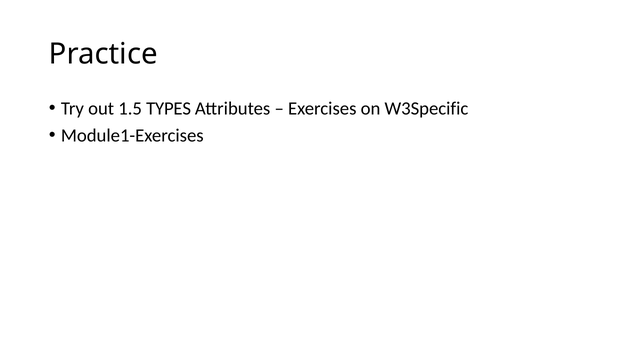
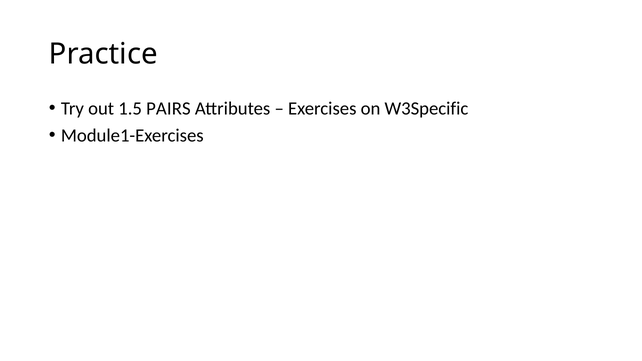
TYPES: TYPES -> PAIRS (168, 109)
